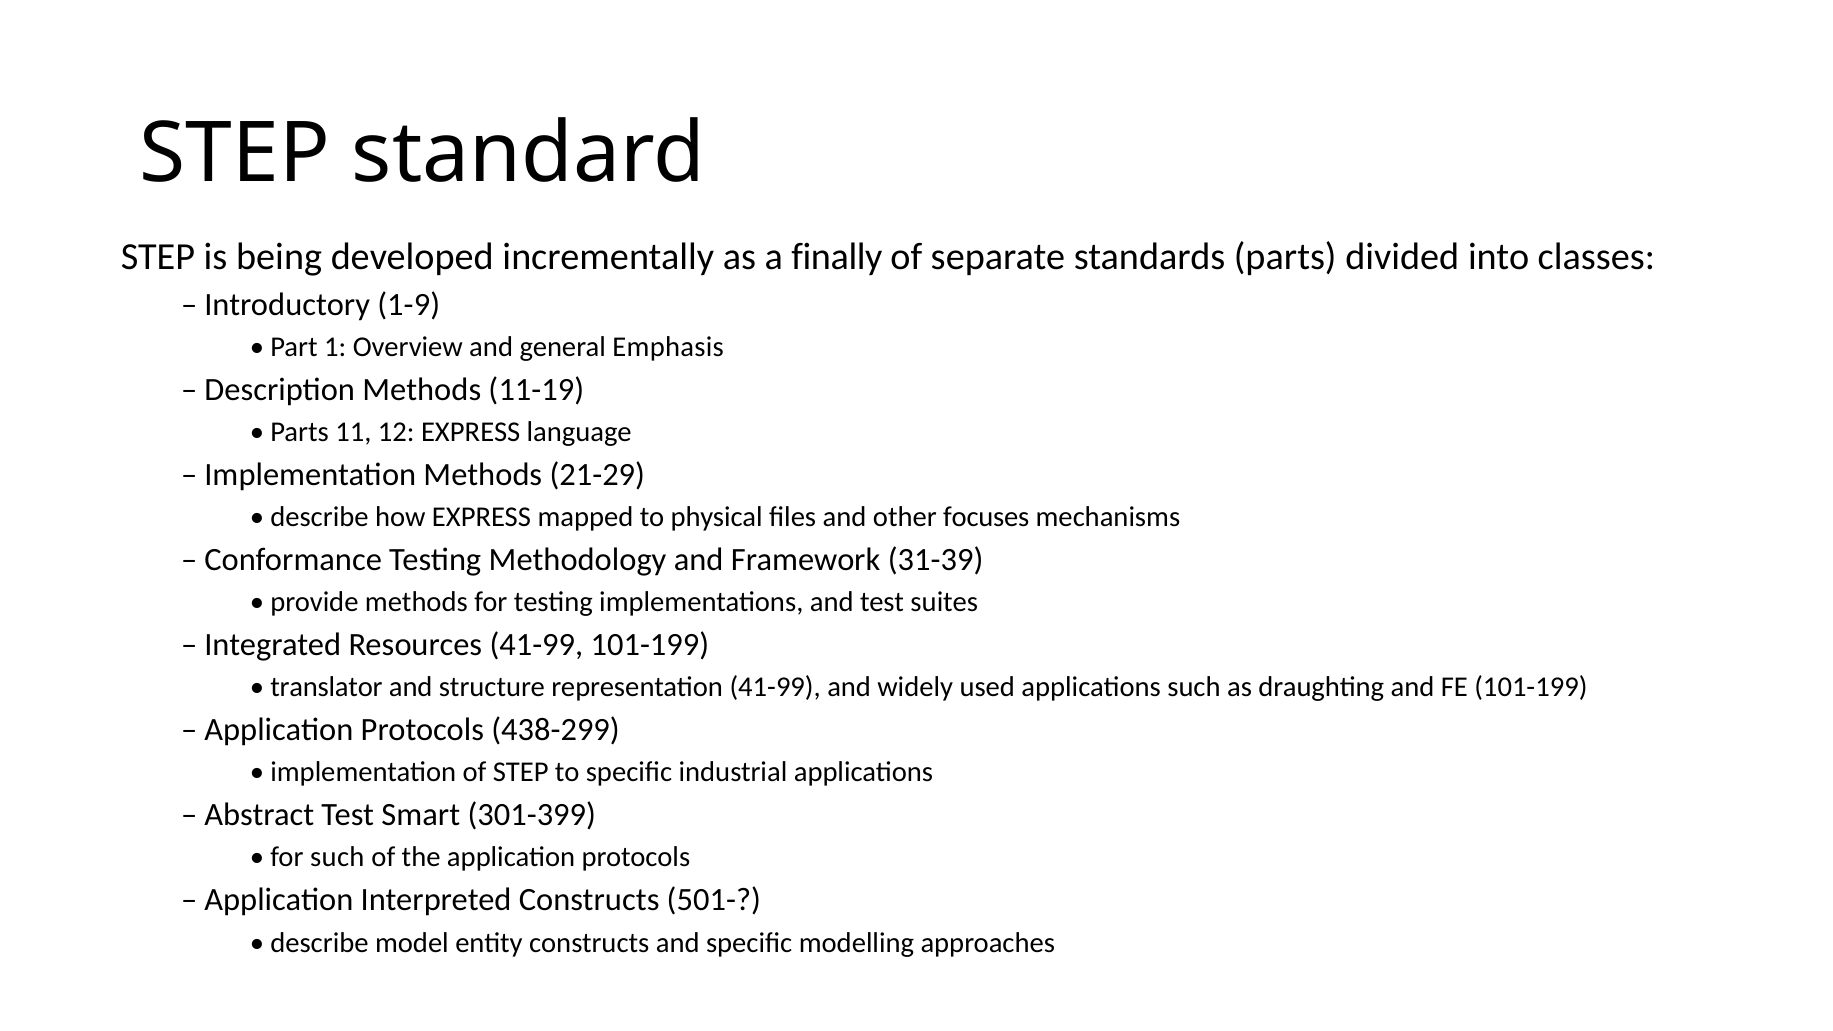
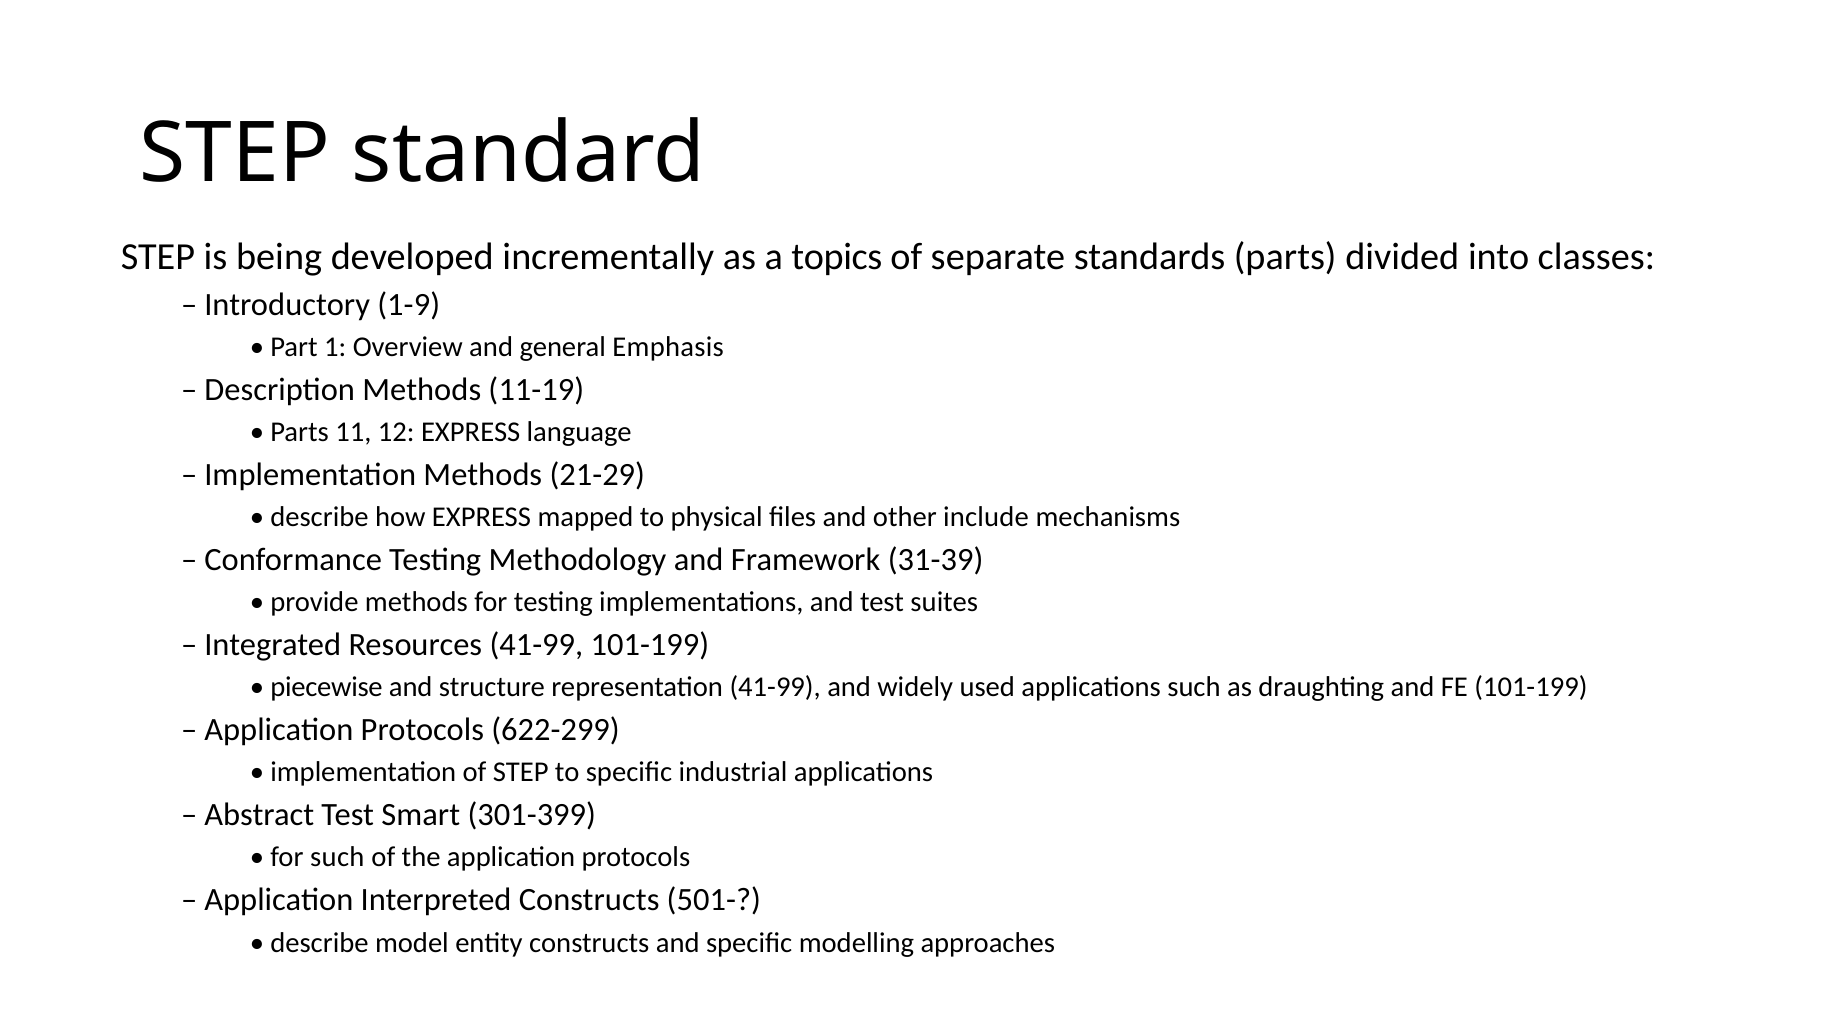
finally: finally -> topics (837, 257)
focuses: focuses -> include (986, 517)
translator: translator -> piecewise (327, 687)
438-299: 438-299 -> 622-299 (556, 730)
